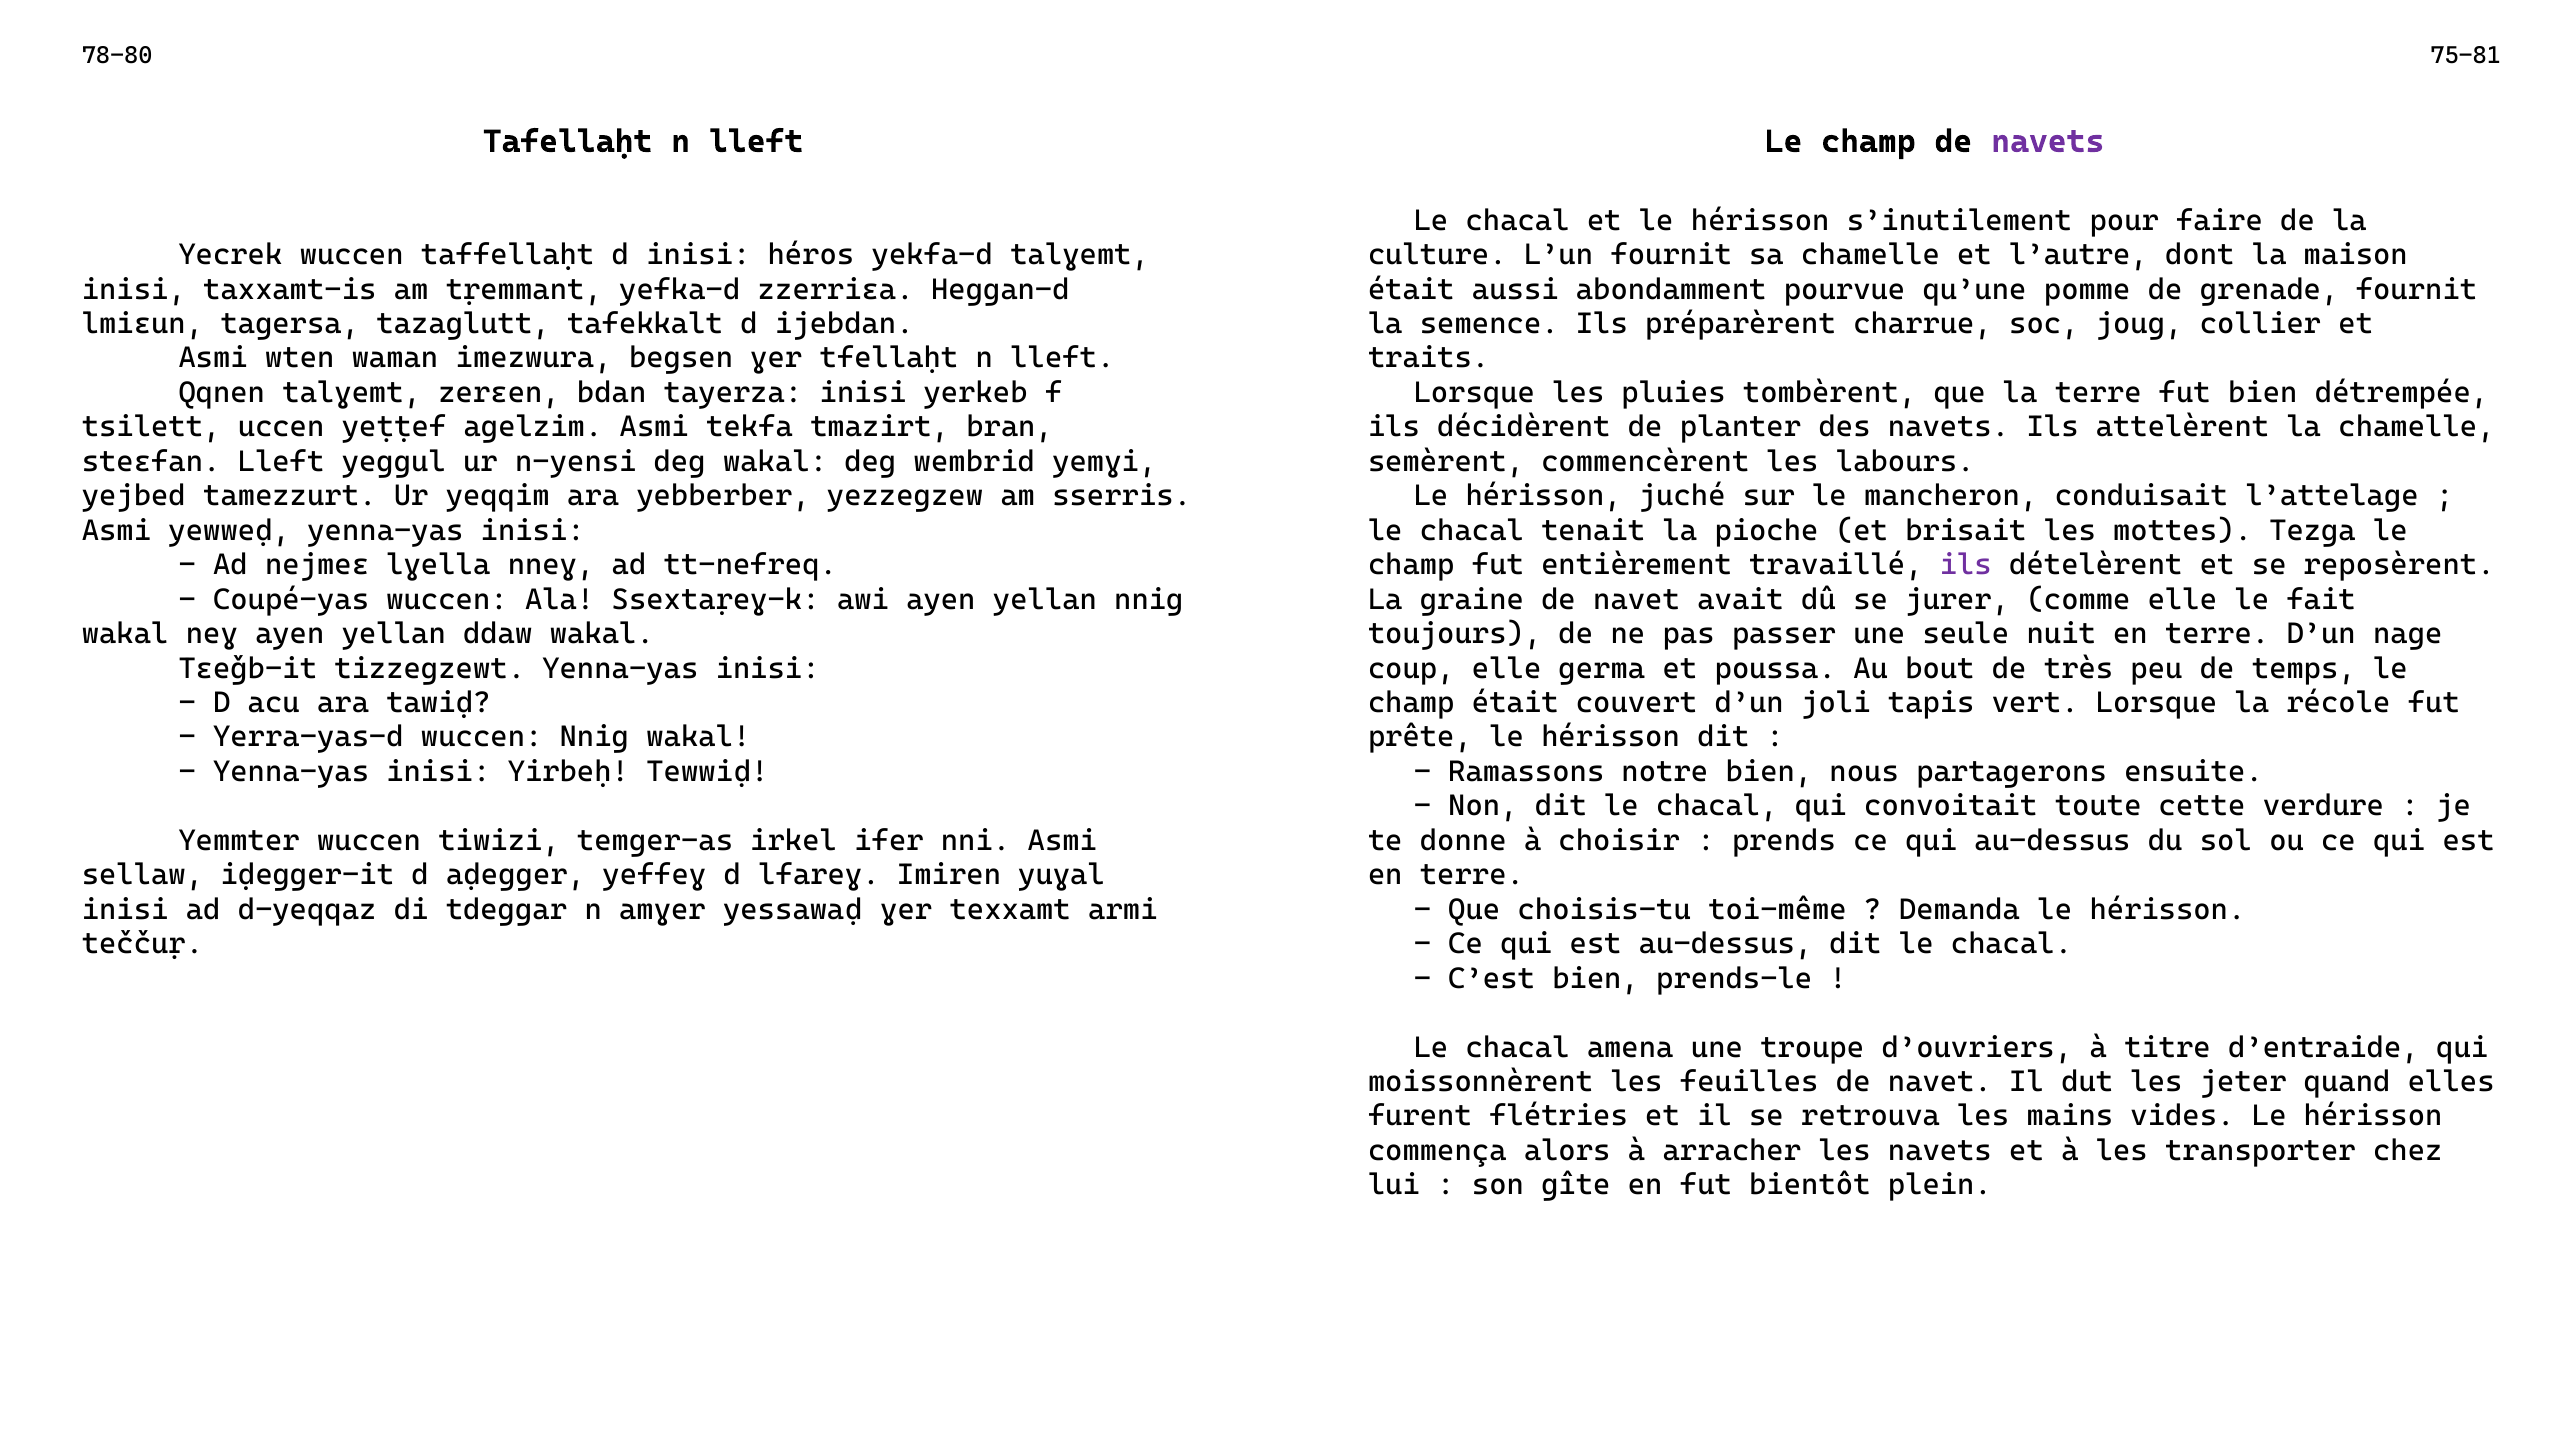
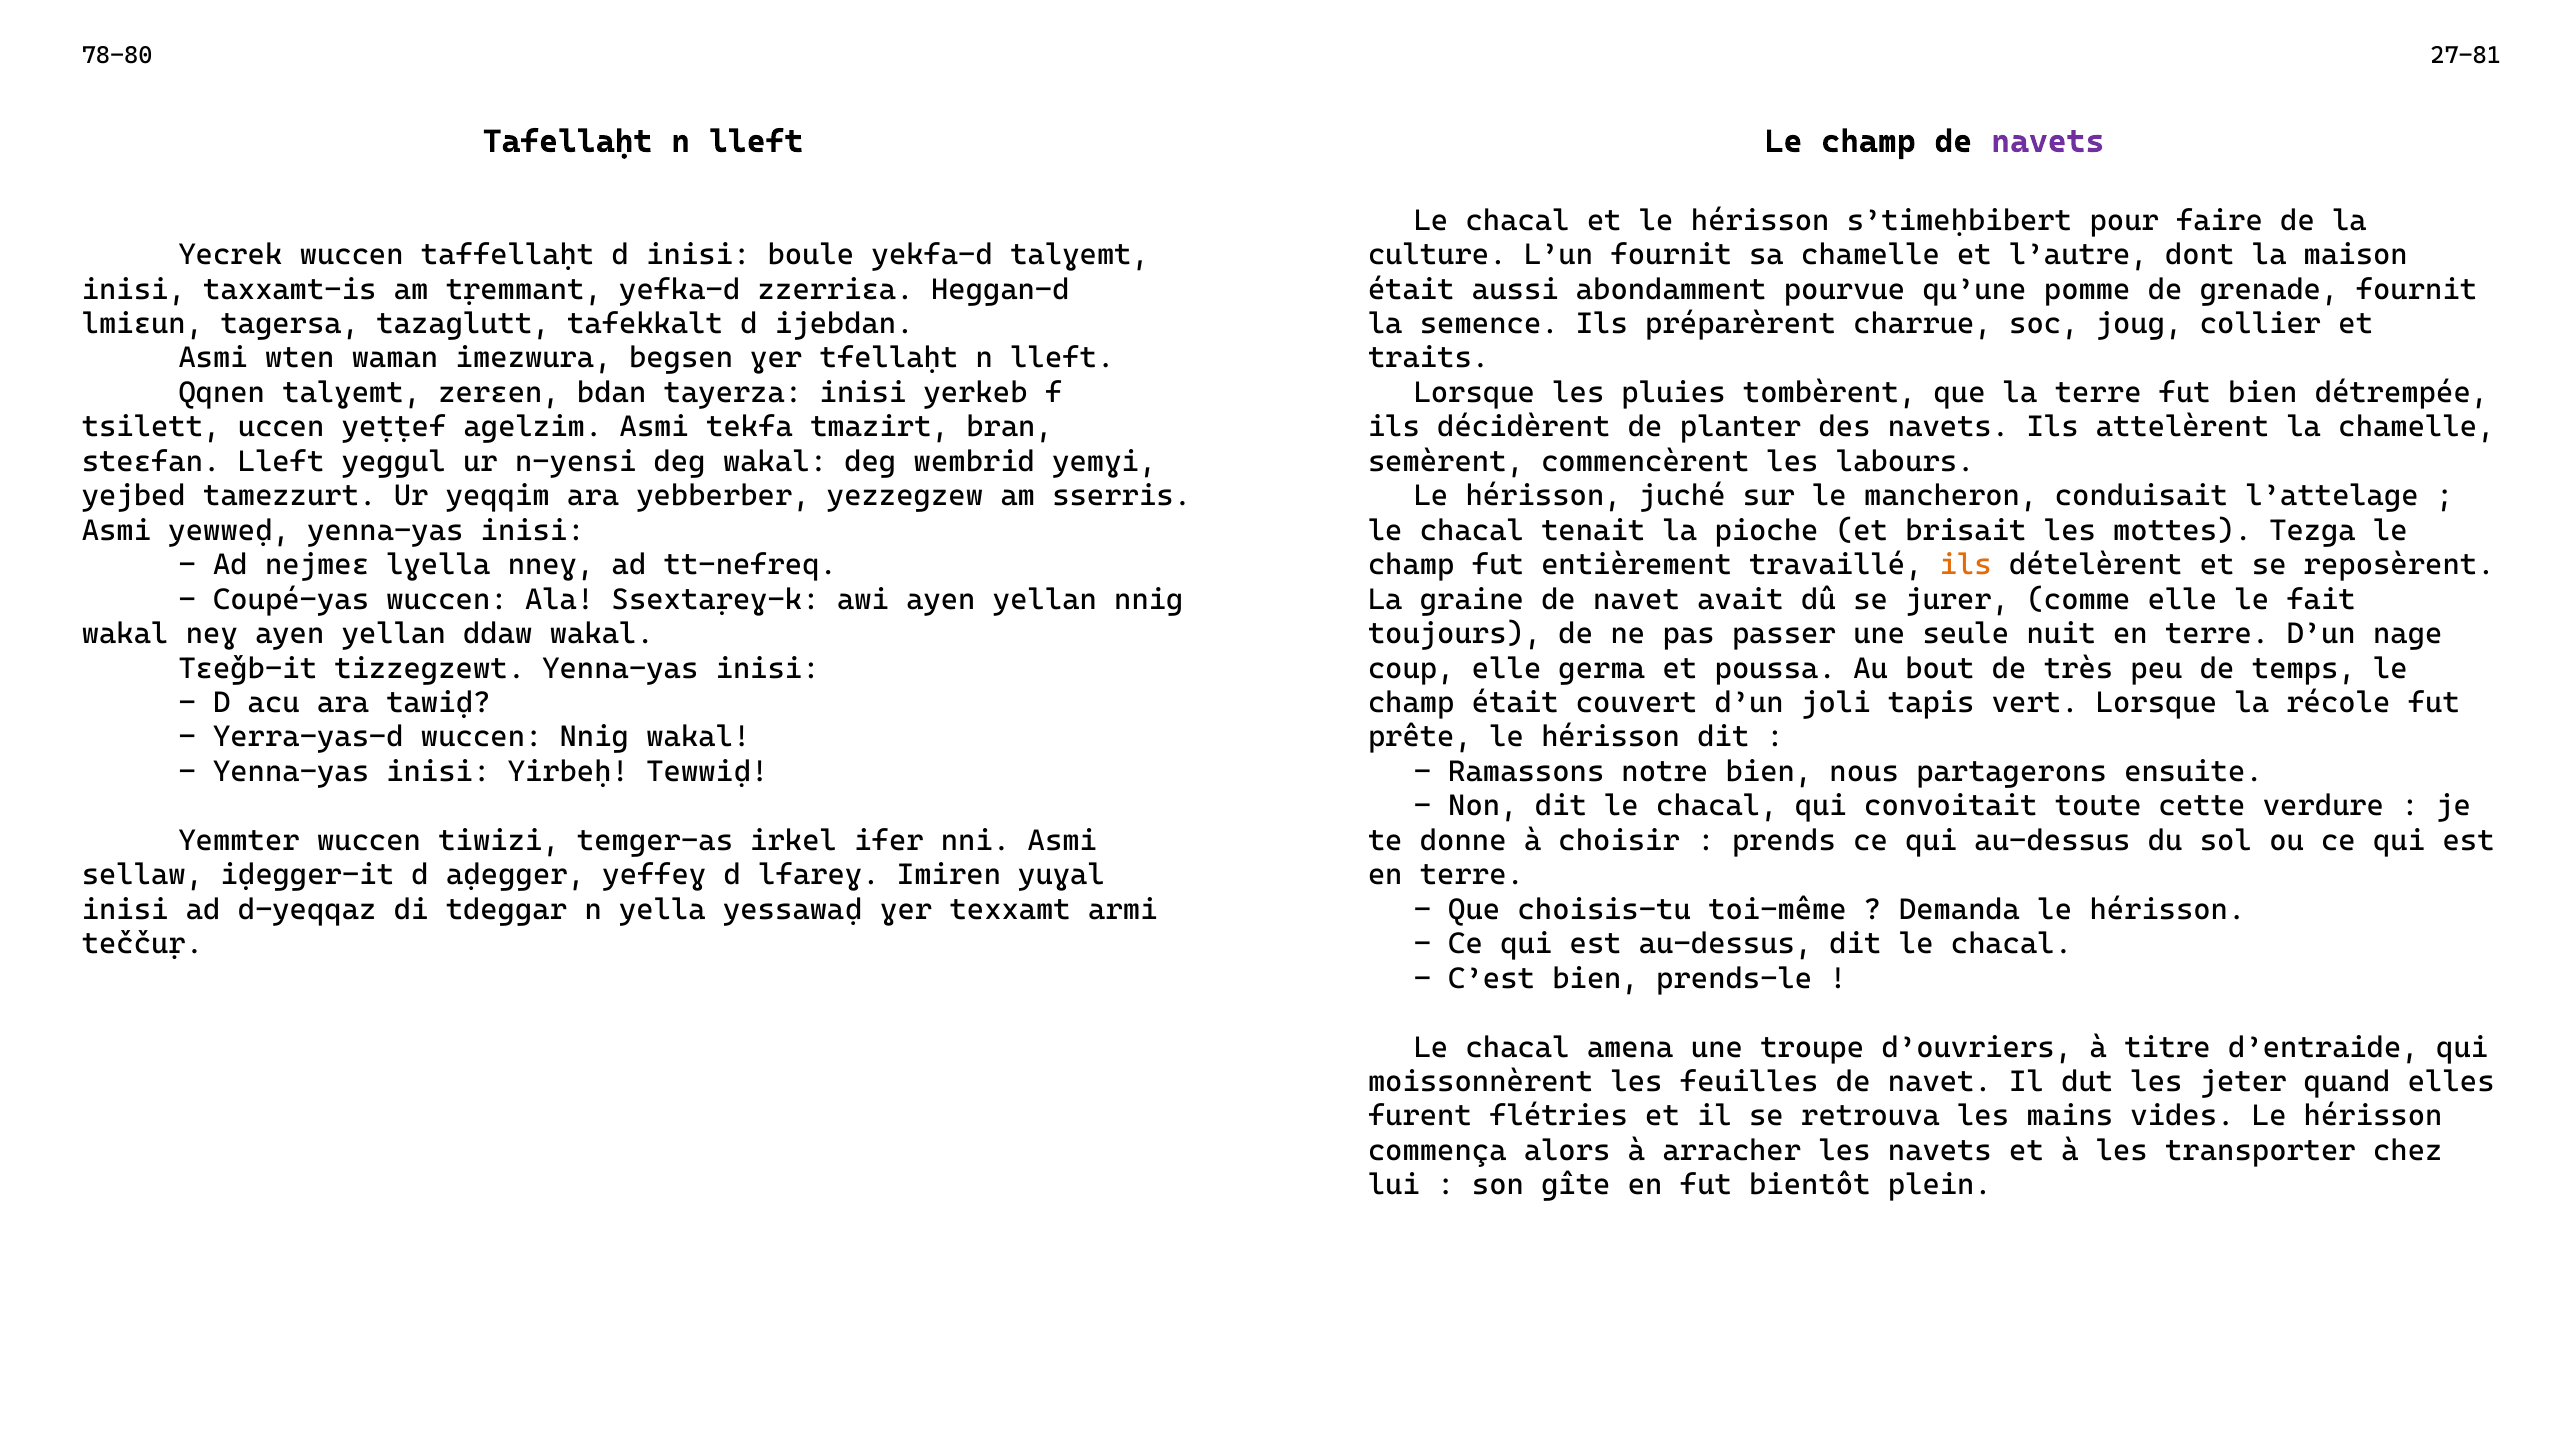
75-81: 75-81 -> 27-81 (2466, 56)
s’inutilement: s’inutilement -> s’timeḥbibert (1959, 220)
héros: héros -> boule (811, 255)
ils colour: purple -> orange (1966, 565)
amɣer: amɣer -> yella (662, 909)
